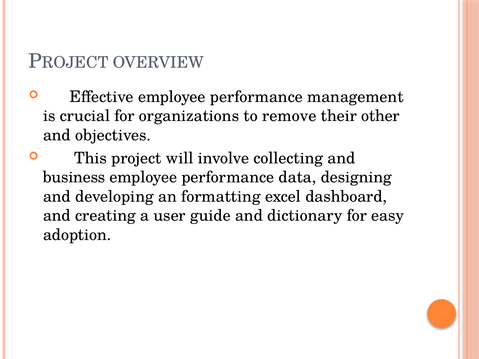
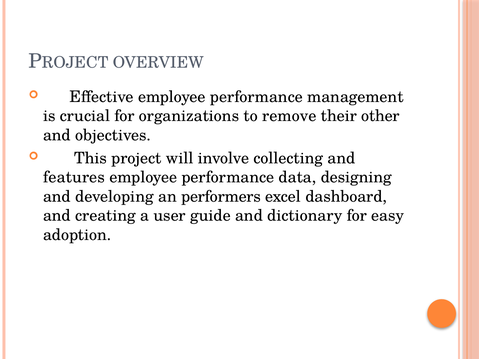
business: business -> features (74, 178)
formatting: formatting -> performers (221, 197)
